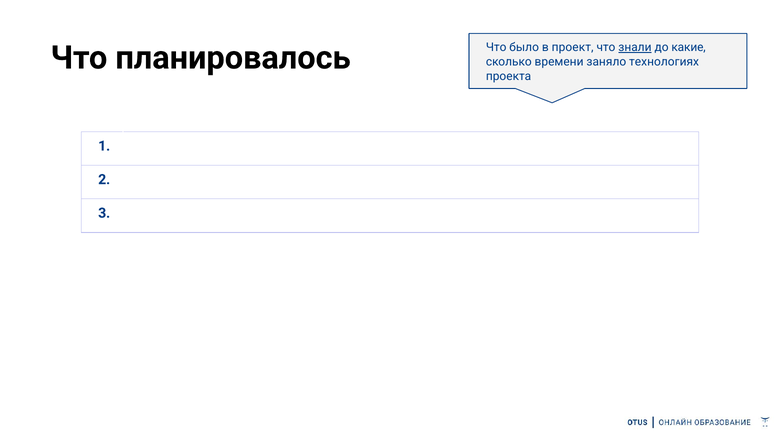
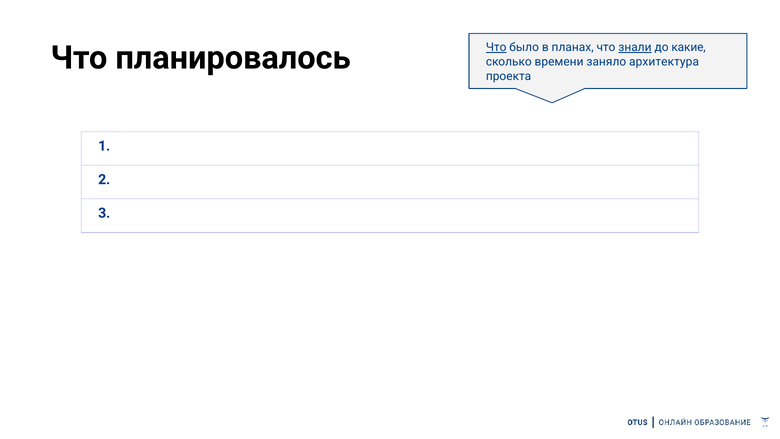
Что underline: none -> present (496, 47)
проект: проект -> планах (573, 47)
технологиях: технологиях -> архитектура (664, 62)
